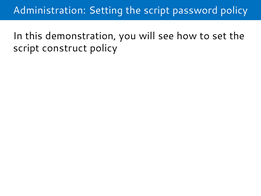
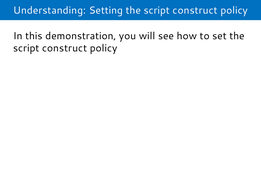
Administration: Administration -> Understanding (50, 10)
Setting the script password: password -> construct (195, 10)
